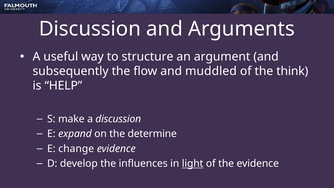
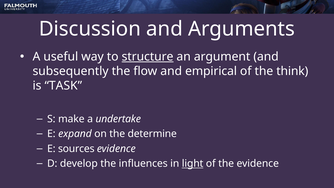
structure underline: none -> present (148, 57)
muddled: muddled -> empirical (211, 71)
HELP: HELP -> TASK (63, 86)
a discussion: discussion -> undertake (118, 119)
change: change -> sources (76, 149)
